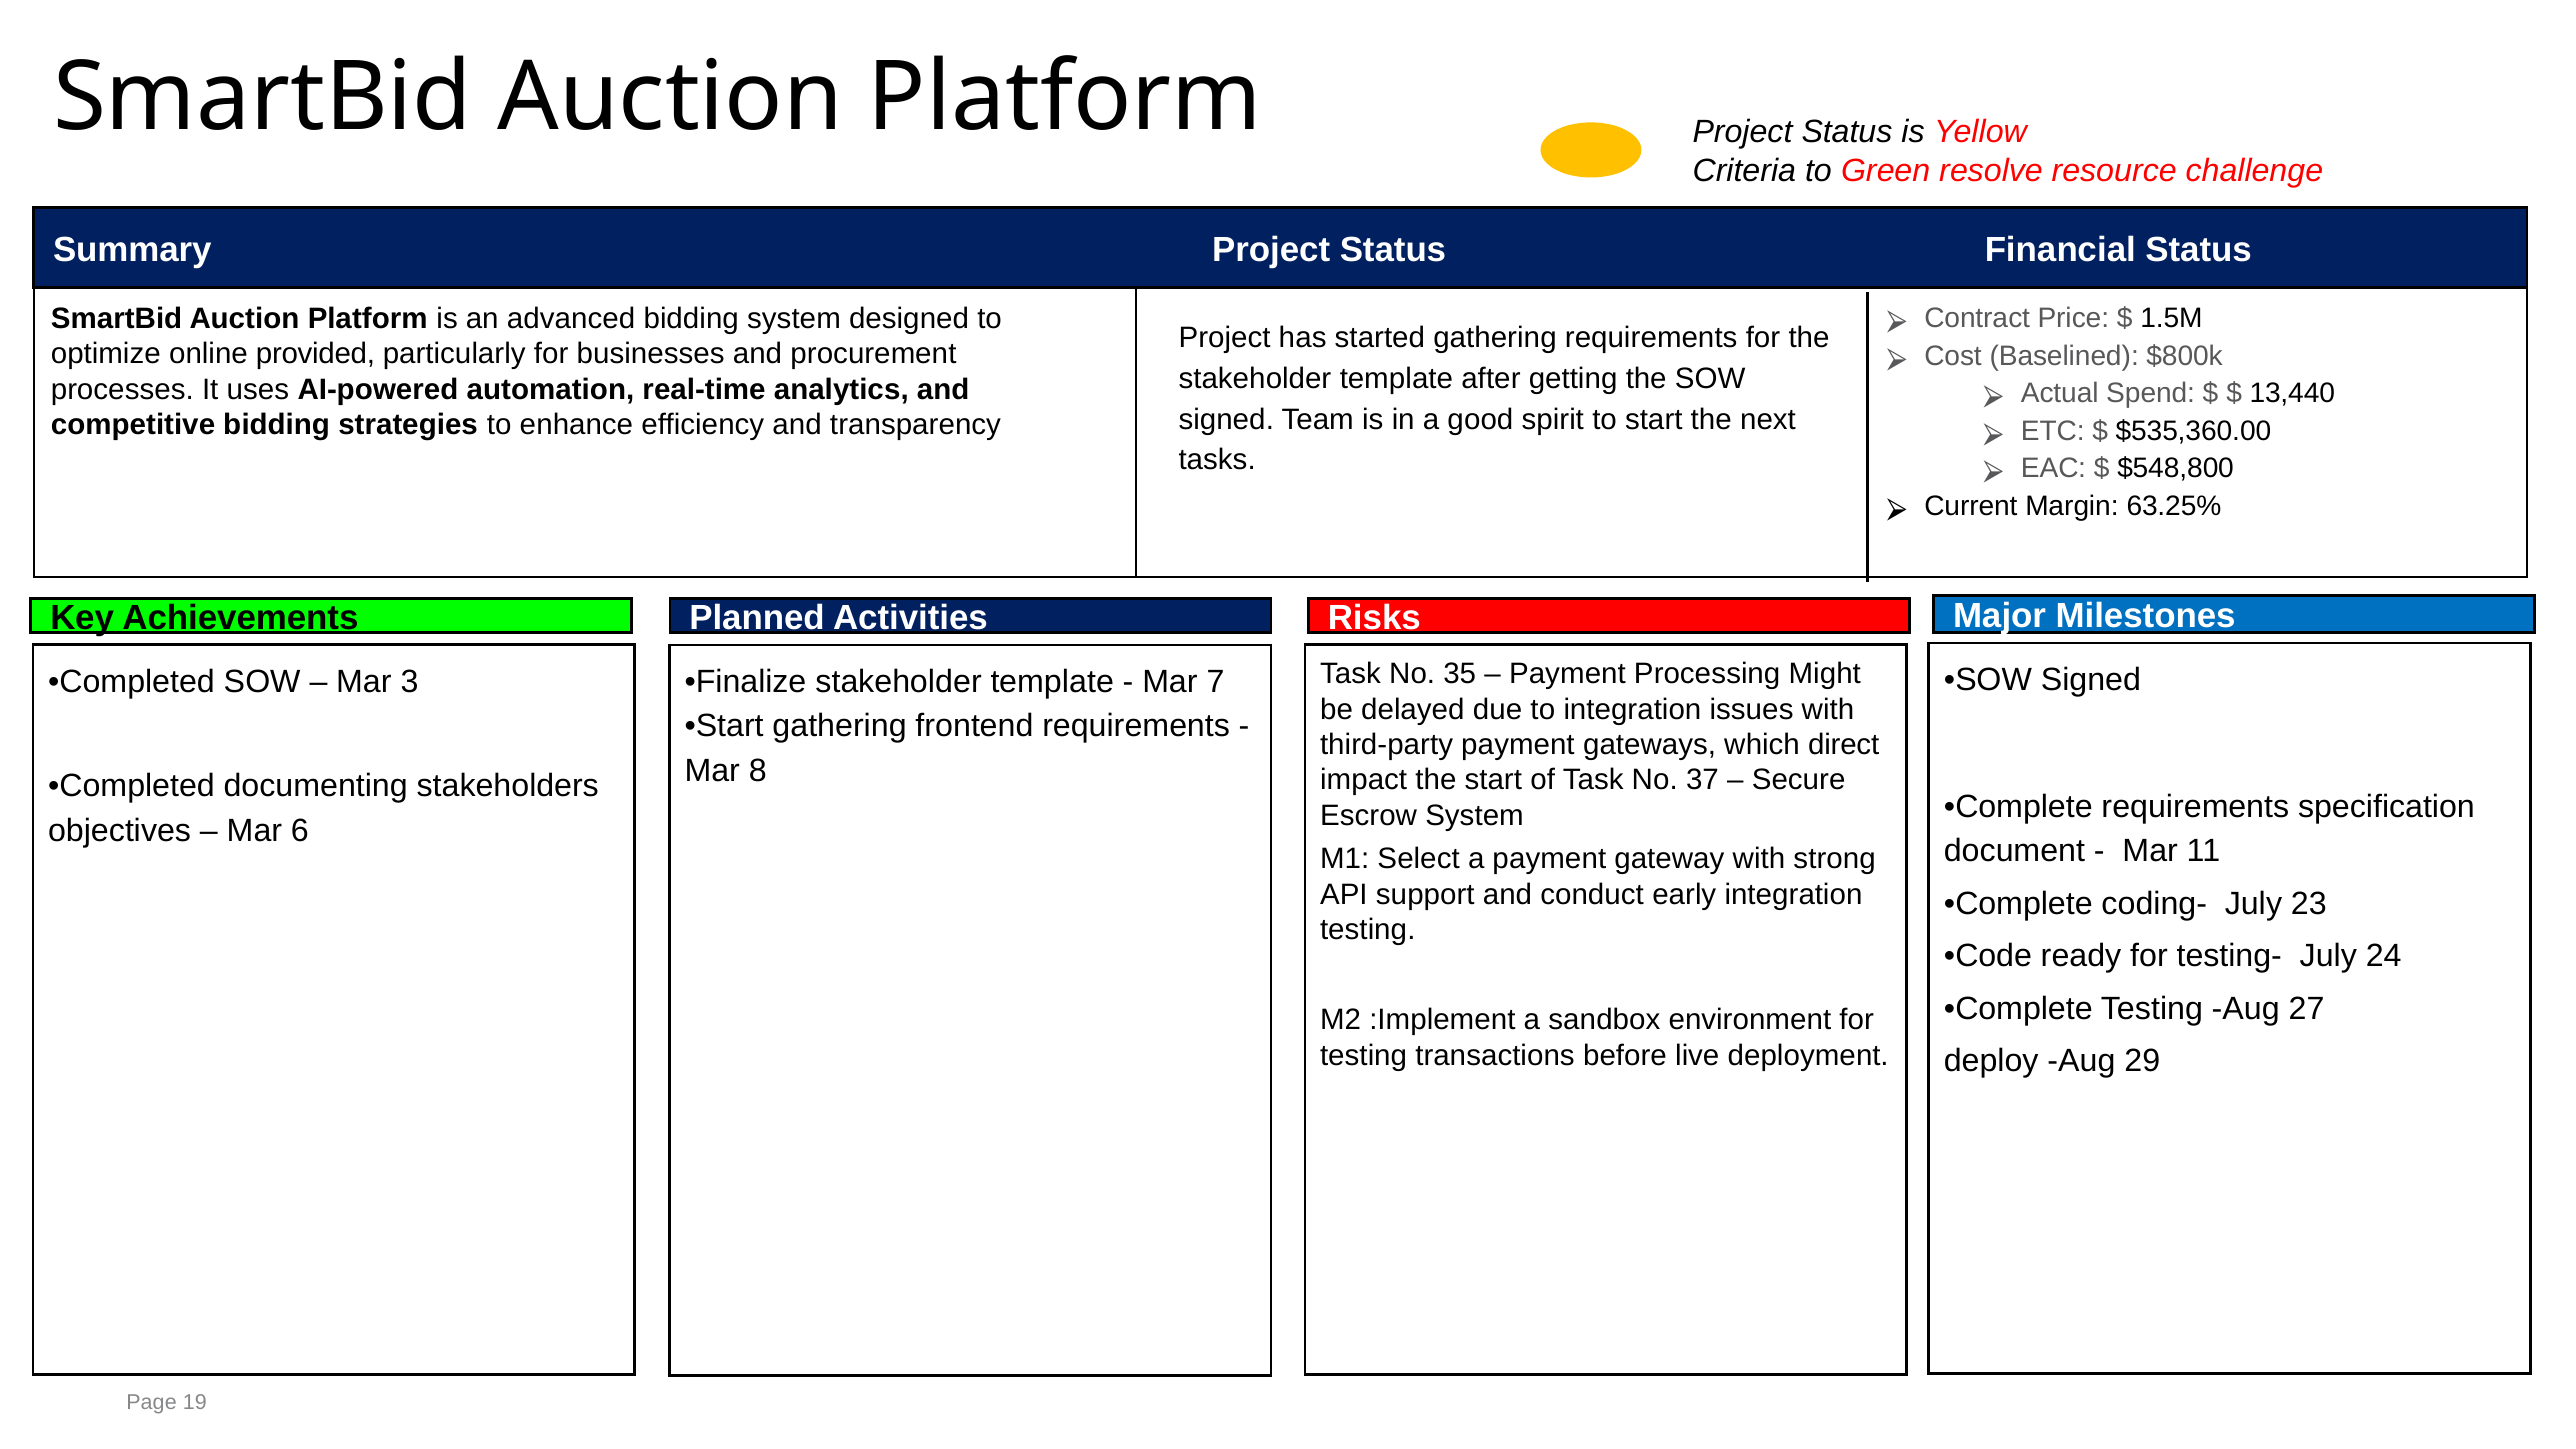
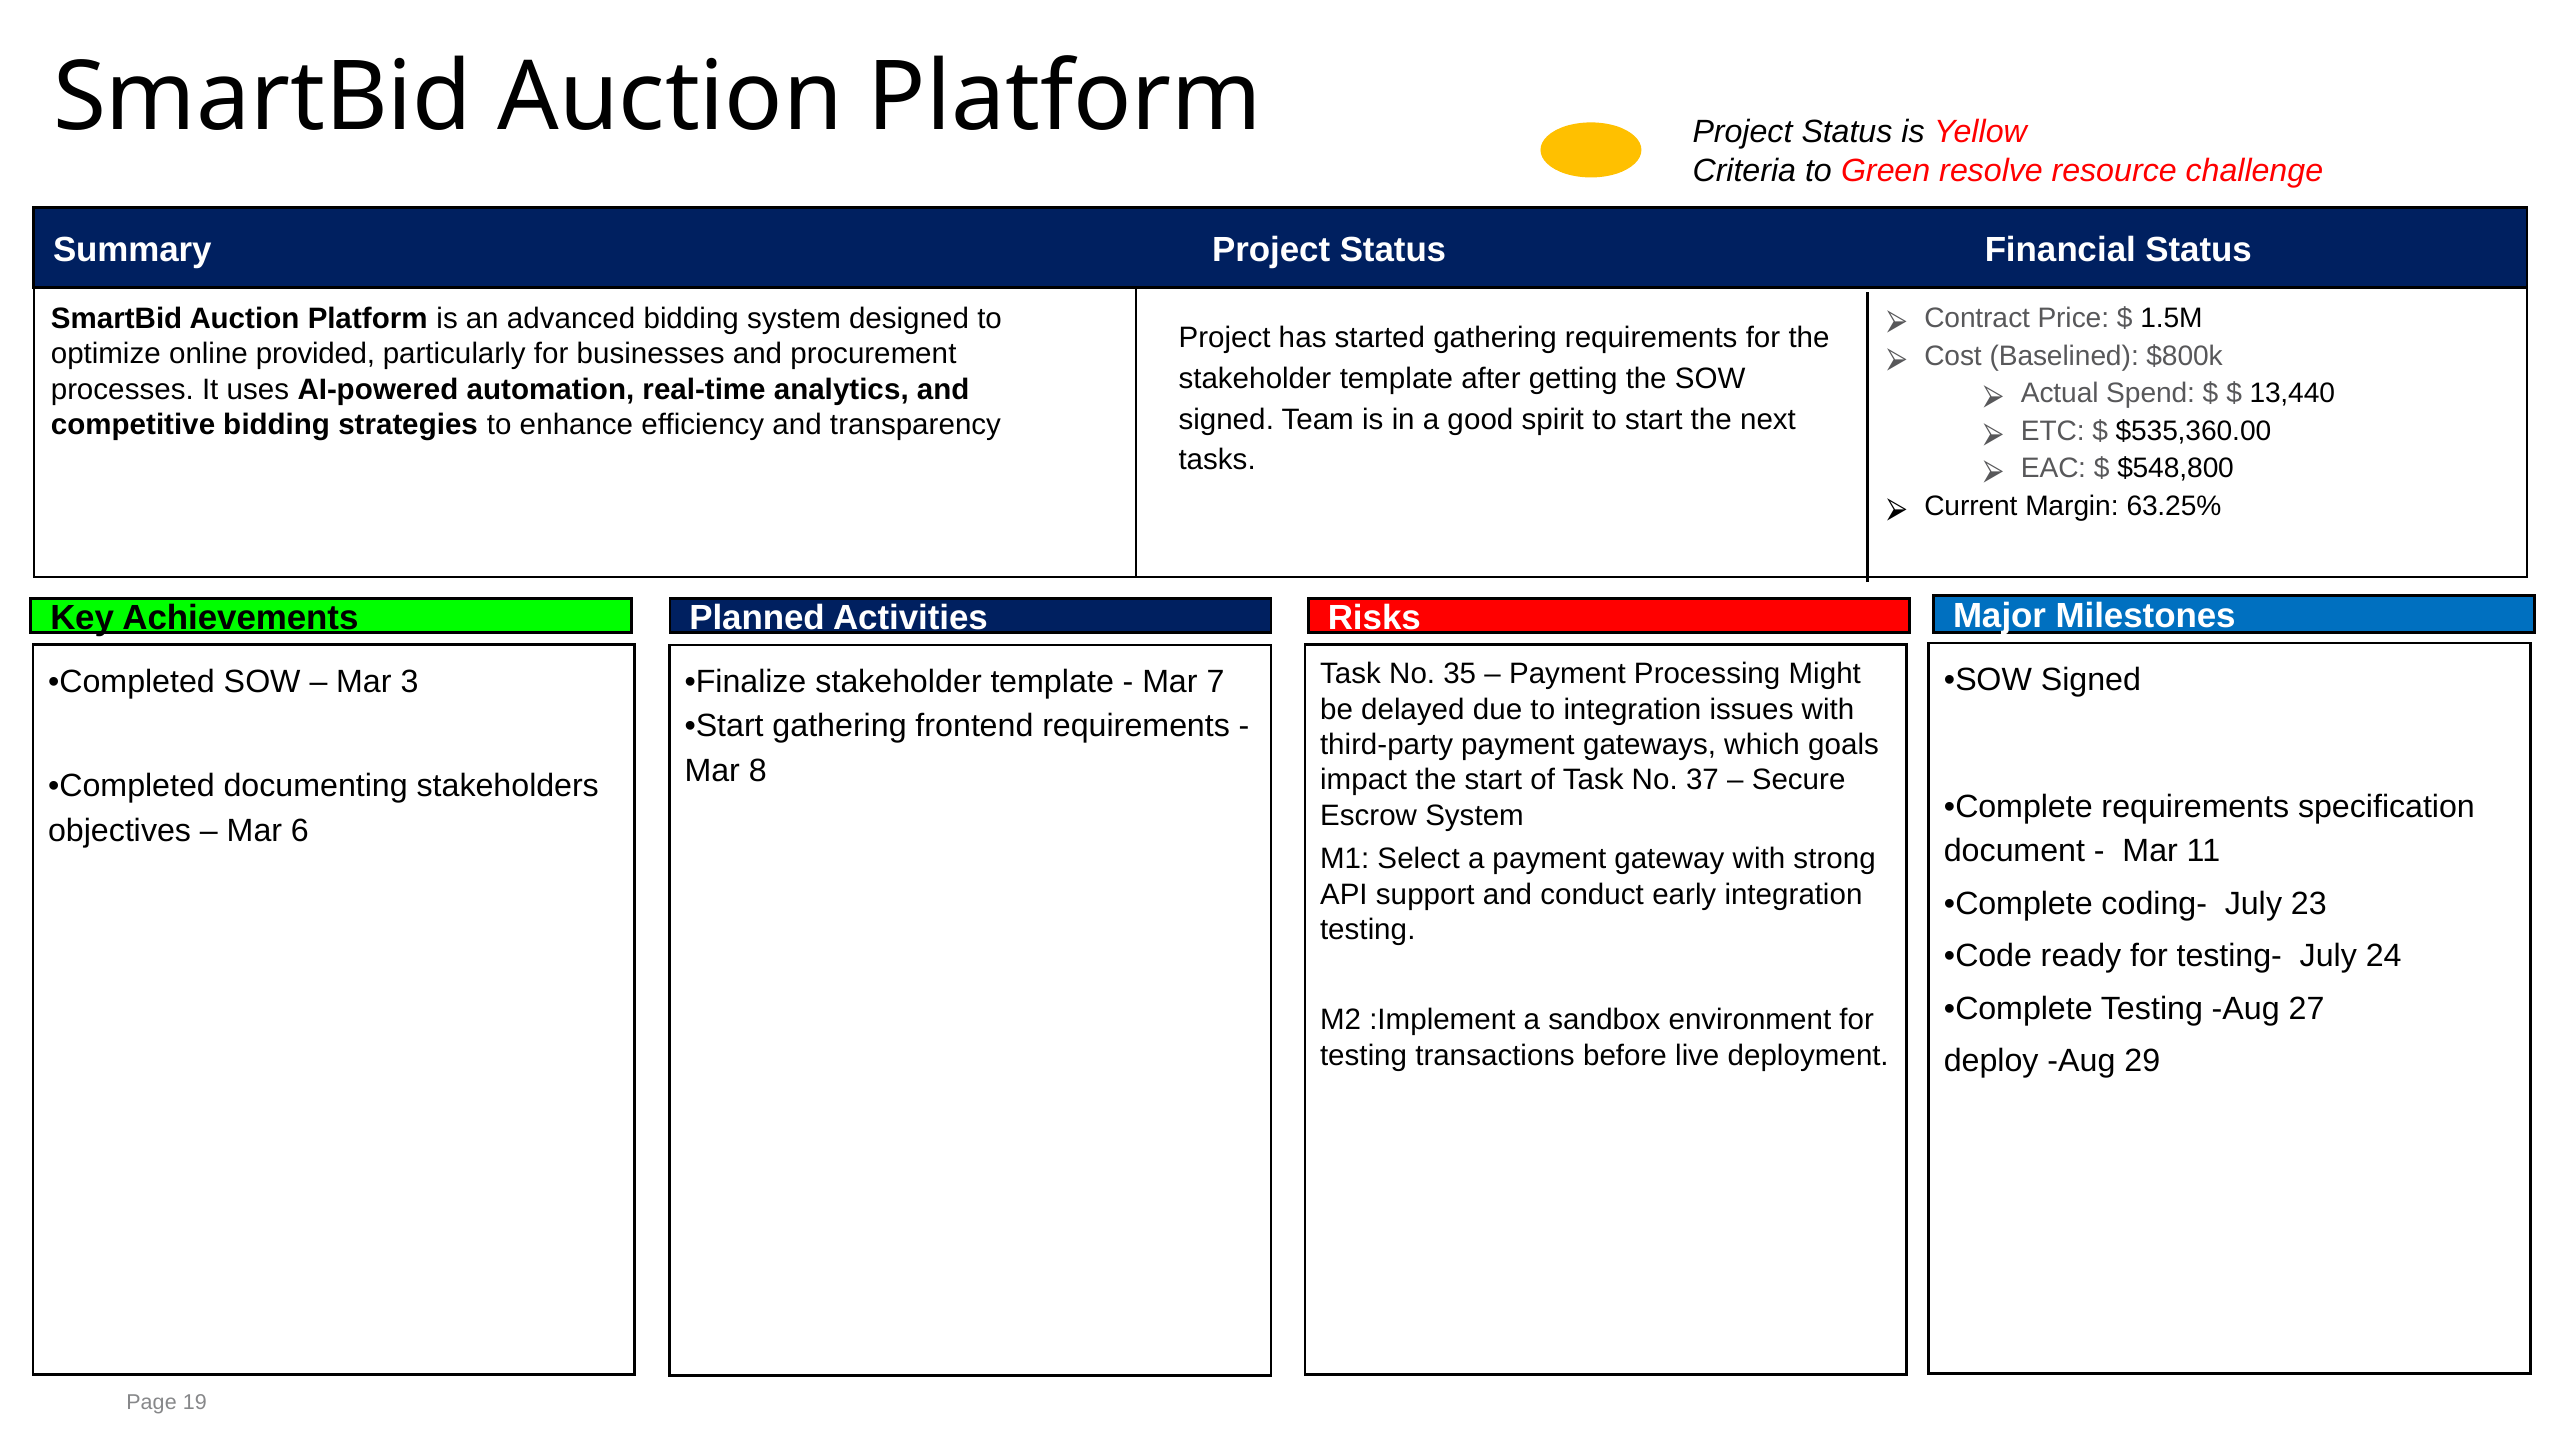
direct: direct -> goals (1844, 745)
